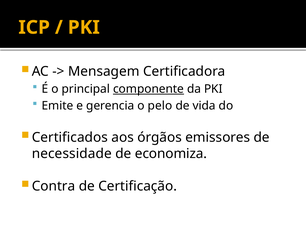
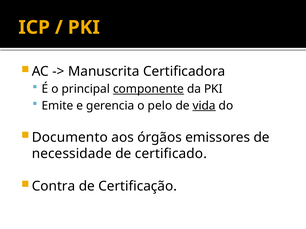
Mensagem: Mensagem -> Manuscrita (104, 72)
vida underline: none -> present (204, 106)
Certificados: Certificados -> Documento (70, 138)
economiza: economiza -> certificado (171, 154)
